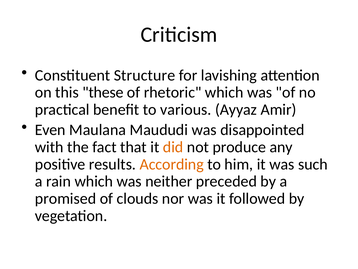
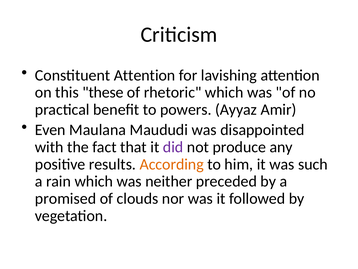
Constituent Structure: Structure -> Attention (145, 75)
various: various -> powers (186, 109)
did colour: orange -> purple (173, 147)
